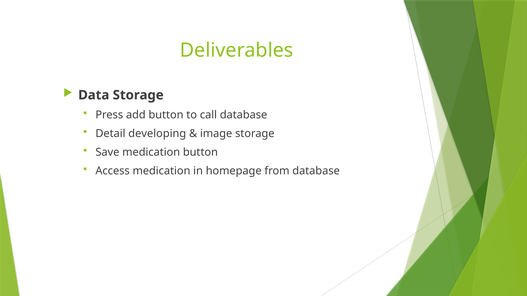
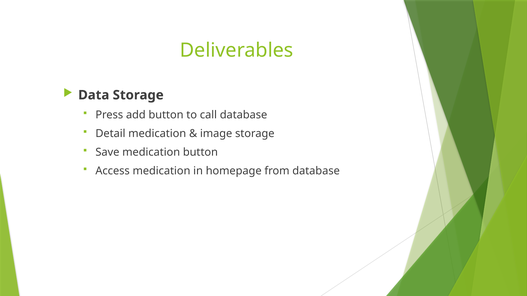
Detail developing: developing -> medication (157, 134)
